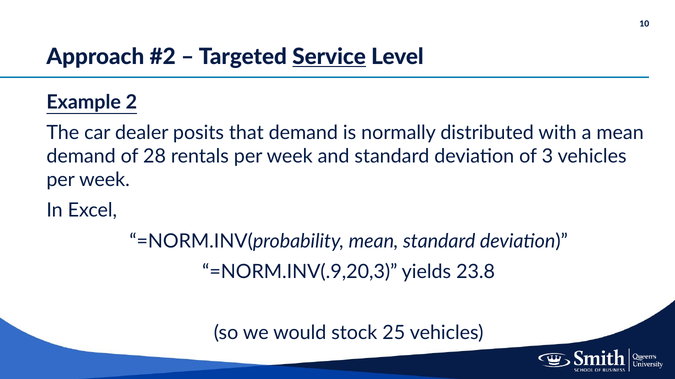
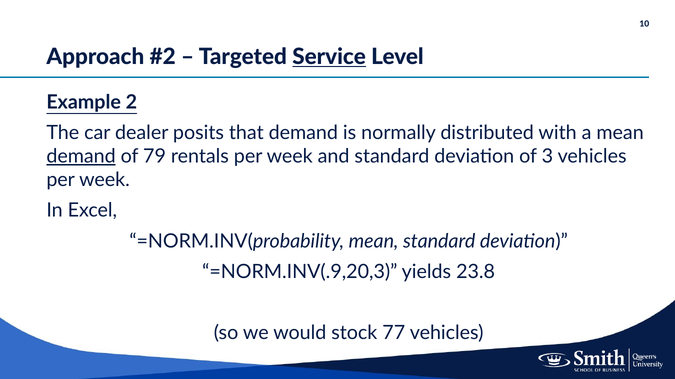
demand underline: none -> present (81, 157)
28: 28 -> 79 (155, 157)
25: 25 -> 77 (394, 334)
